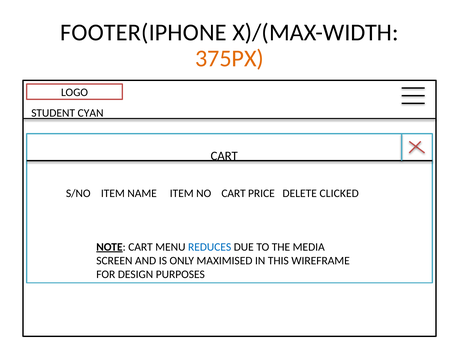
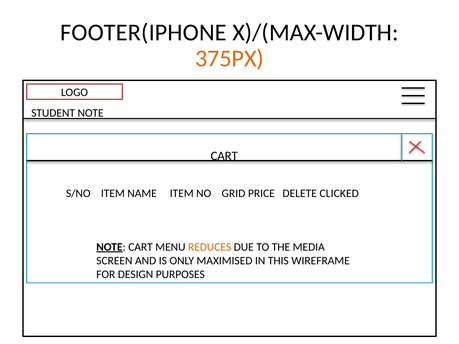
STUDENT CYAN: CYAN -> NOTE (91, 113)
NO CART: CART -> GRID (233, 194)
REDUCES colour: blue -> orange (210, 247)
